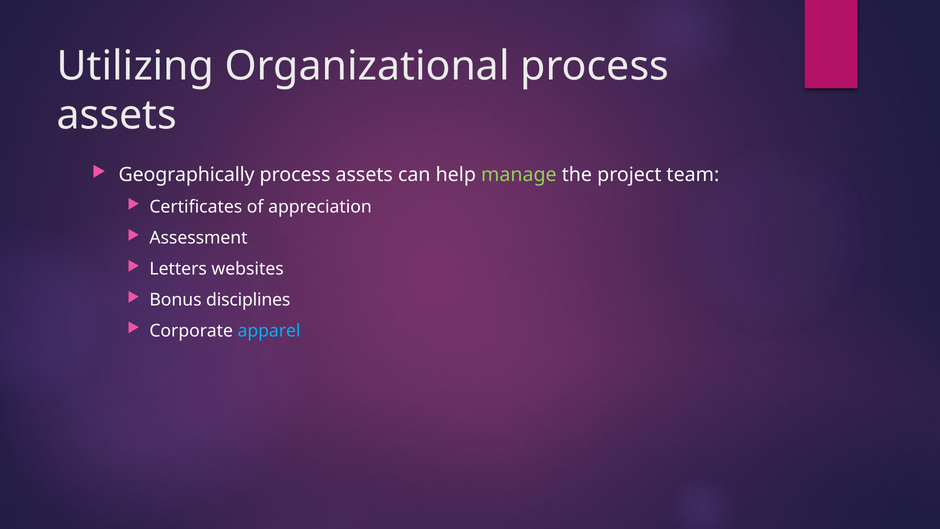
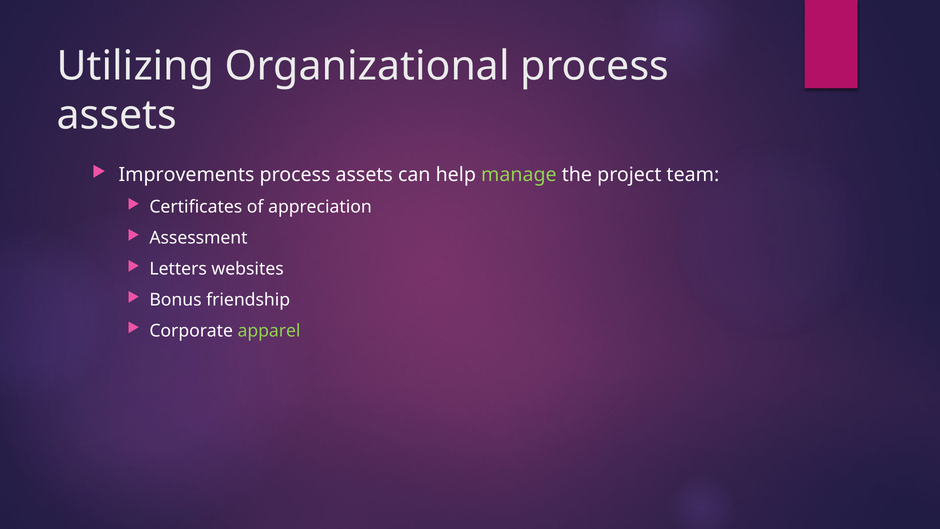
Geographically: Geographically -> Improvements (187, 175)
disciplines: disciplines -> friendship (248, 300)
apparel colour: light blue -> light green (269, 331)
